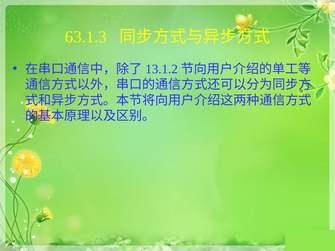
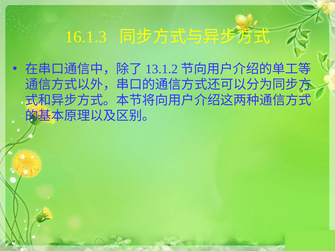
63.1.3: 63.1.3 -> 16.1.3 (86, 37)
